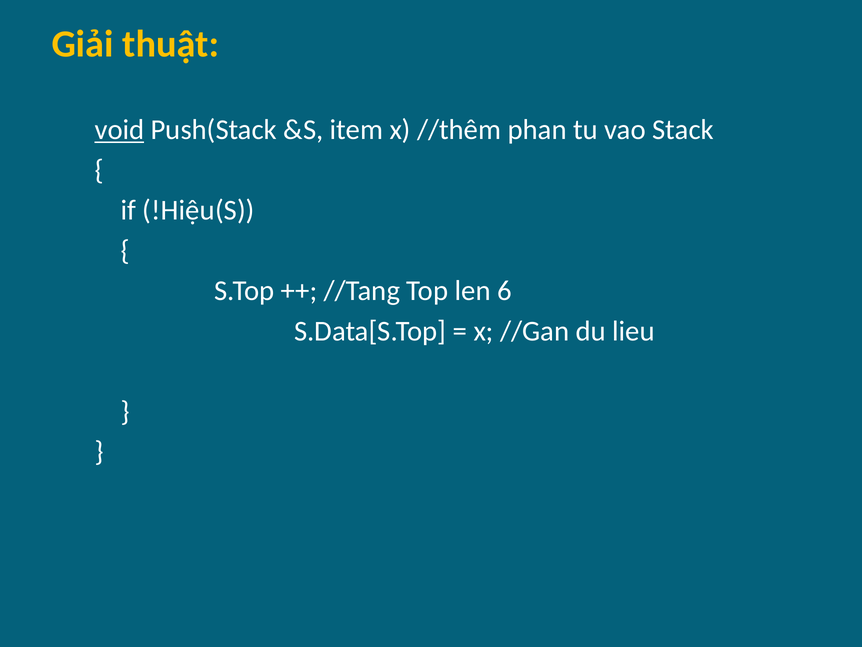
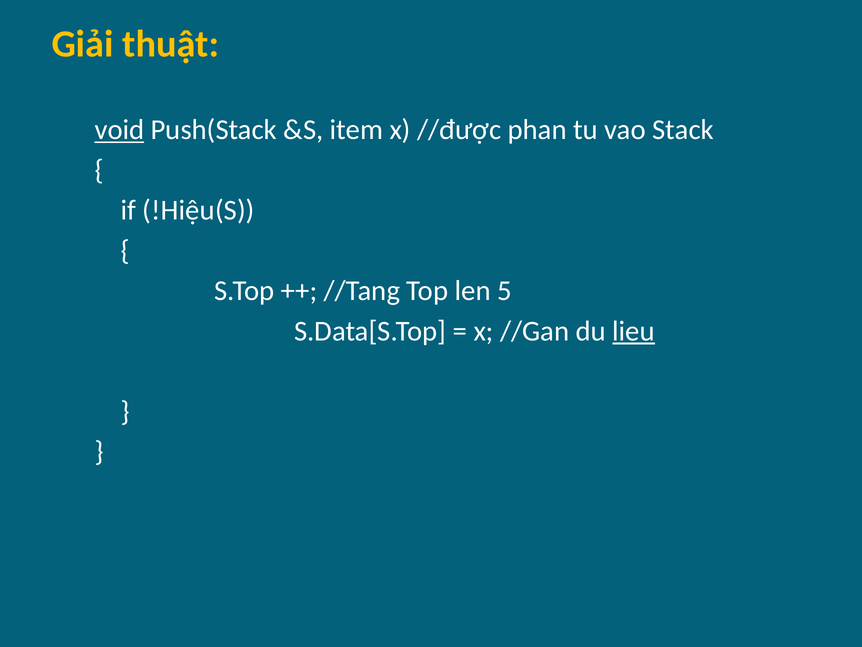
//thêm: //thêm -> //được (459, 130)
6: 6 -> 5 (505, 291)
lieu underline: none -> present (634, 331)
